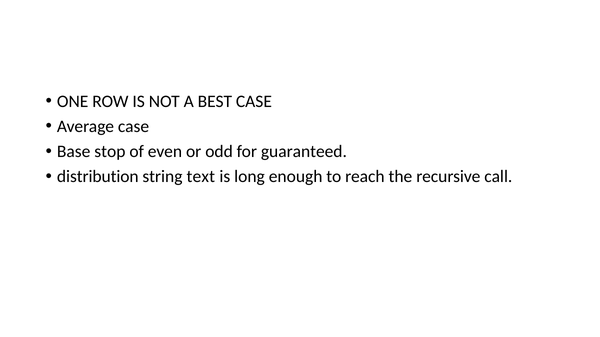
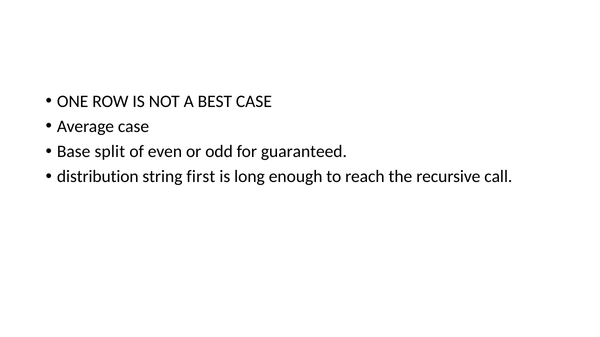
stop: stop -> split (110, 152)
text: text -> first (201, 177)
